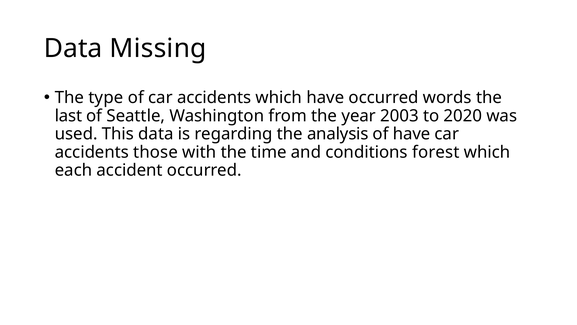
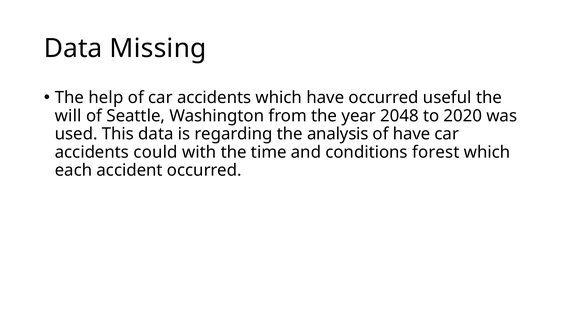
type: type -> help (106, 98)
words: words -> useful (447, 98)
last: last -> will (68, 116)
2003: 2003 -> 2048 (399, 116)
those: those -> could (156, 152)
